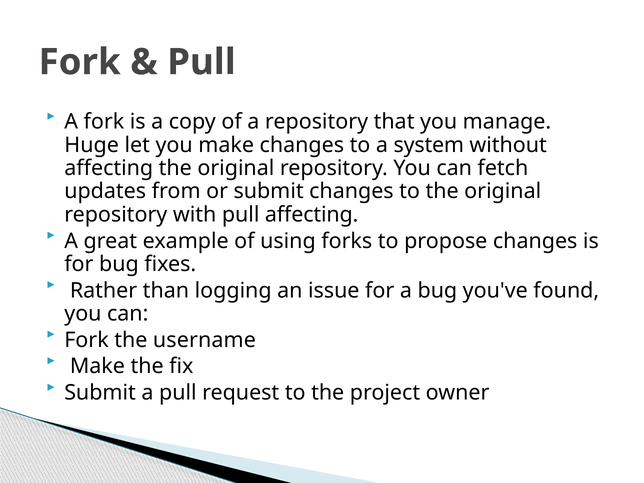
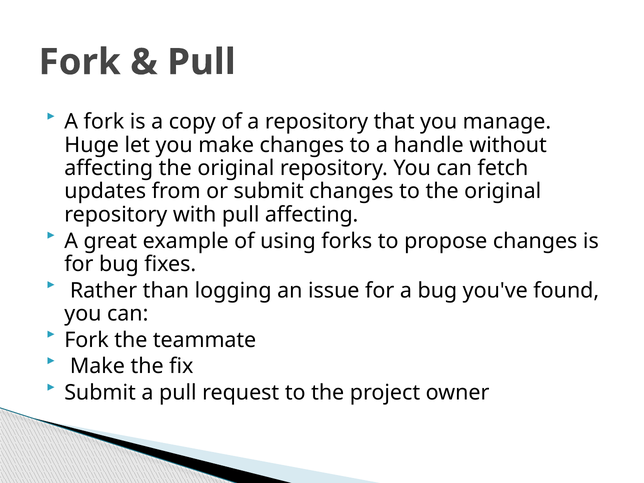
system: system -> handle (429, 145)
username: username -> teammate (205, 340)
